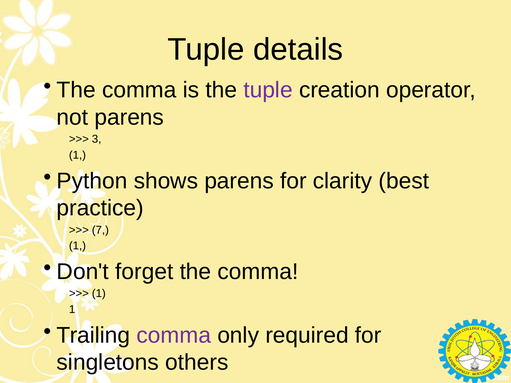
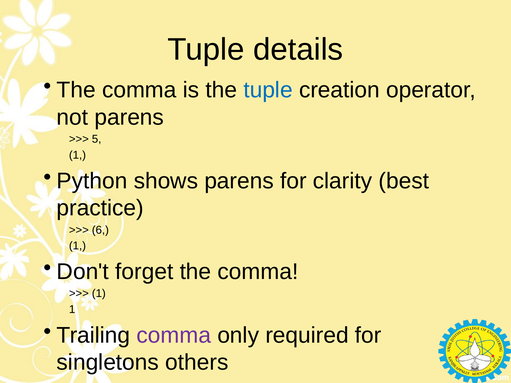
tuple colour: purple -> blue (268, 90)
3: 3 -> 5 (97, 139)
7: 7 -> 6 (100, 230)
